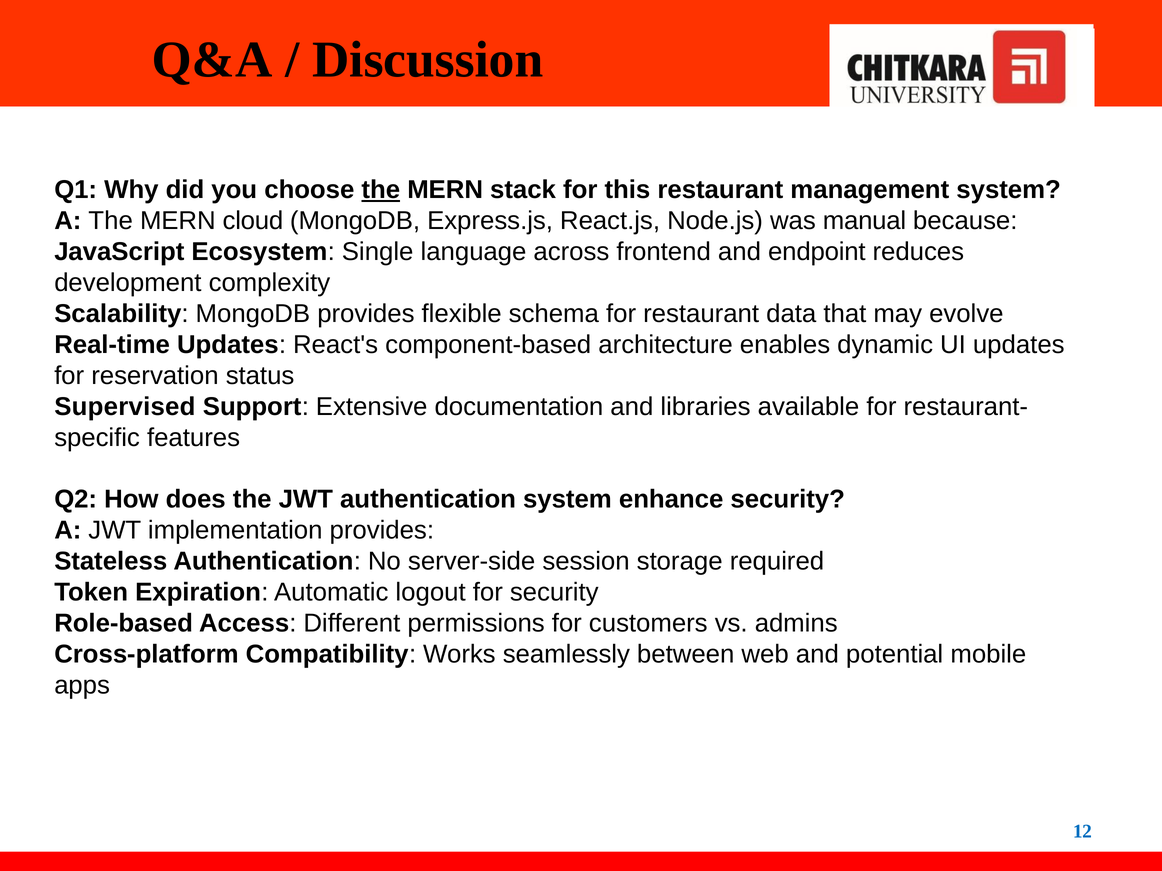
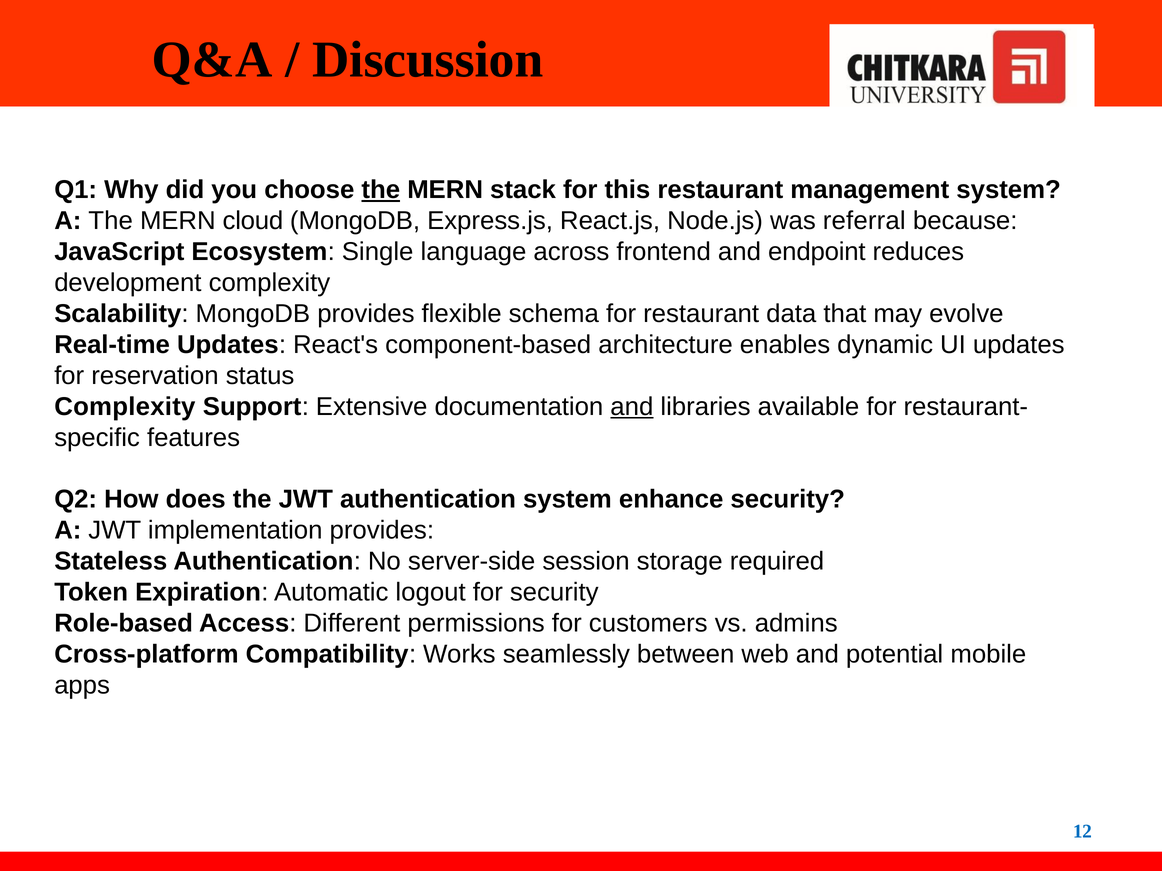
manual: manual -> referral (864, 221)
Supervised: Supervised -> Complexity (125, 407)
and underline: none -> present (632, 407)
